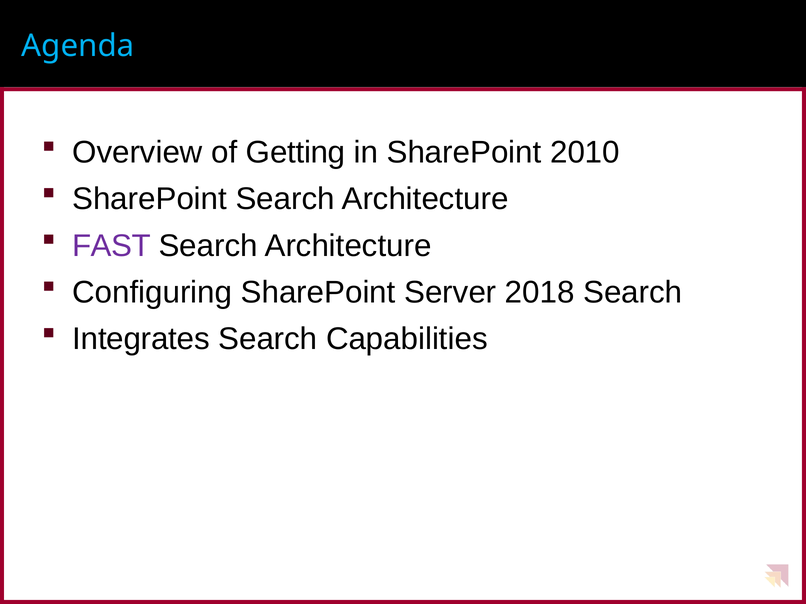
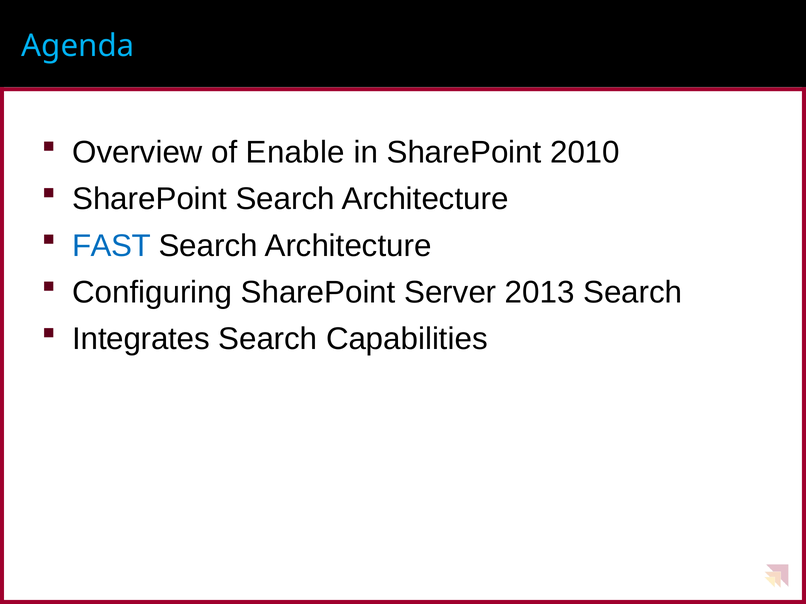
Getting: Getting -> Enable (295, 153)
FAST colour: purple -> blue (112, 246)
2018: 2018 -> 2013 (540, 293)
